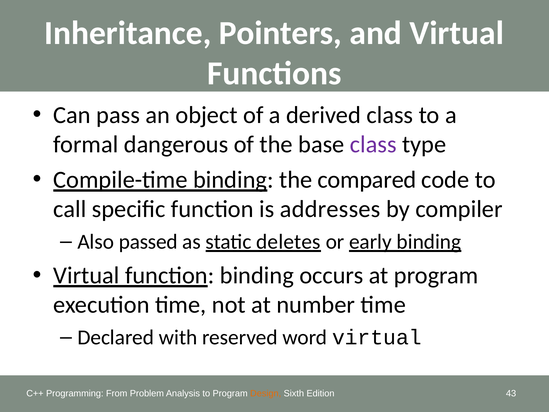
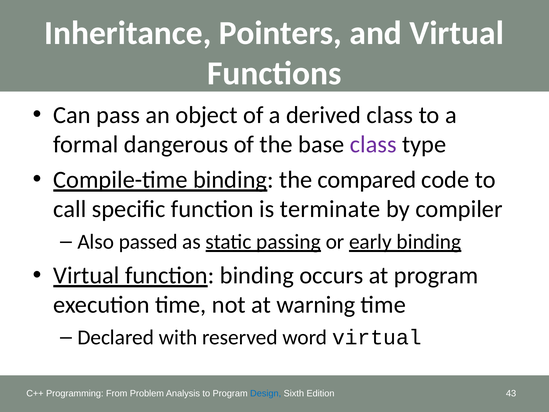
addresses: addresses -> terminate (330, 209)
deletes: deletes -> passing (289, 242)
number: number -> warning (316, 305)
Design colour: orange -> blue (266, 393)
